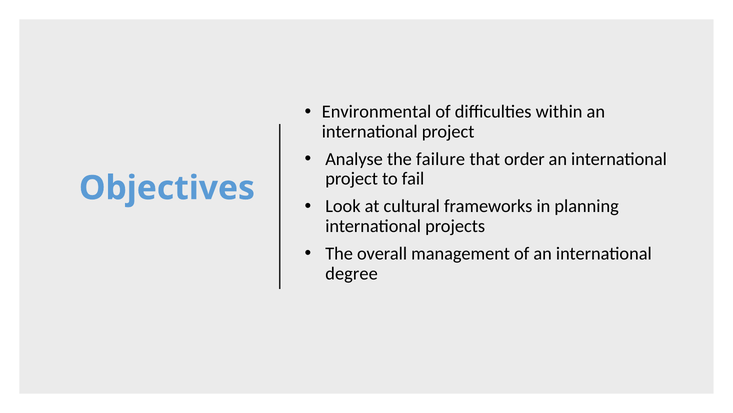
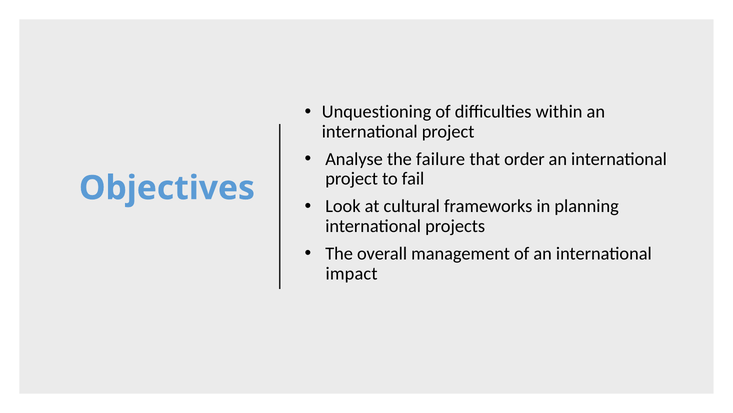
Environmental: Environmental -> Unquestioning (377, 112)
degree: degree -> impact (352, 273)
